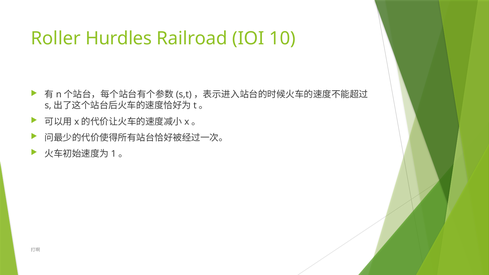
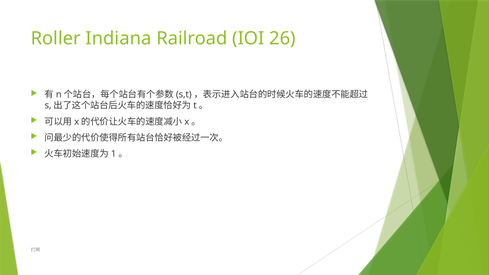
Hurdles: Hurdles -> Indiana (118, 39)
10: 10 -> 26 (282, 39)
